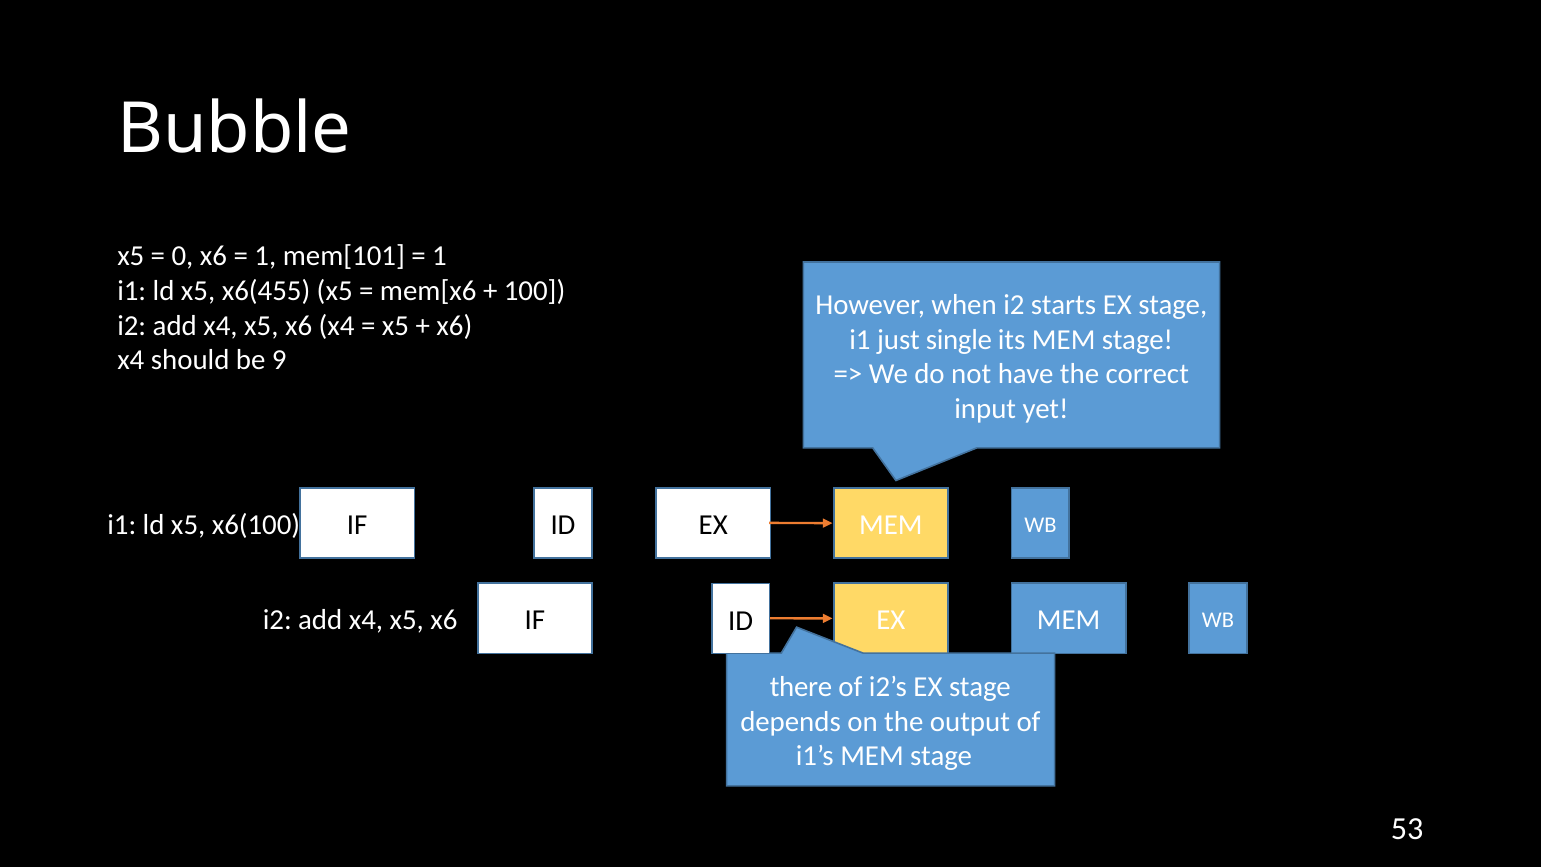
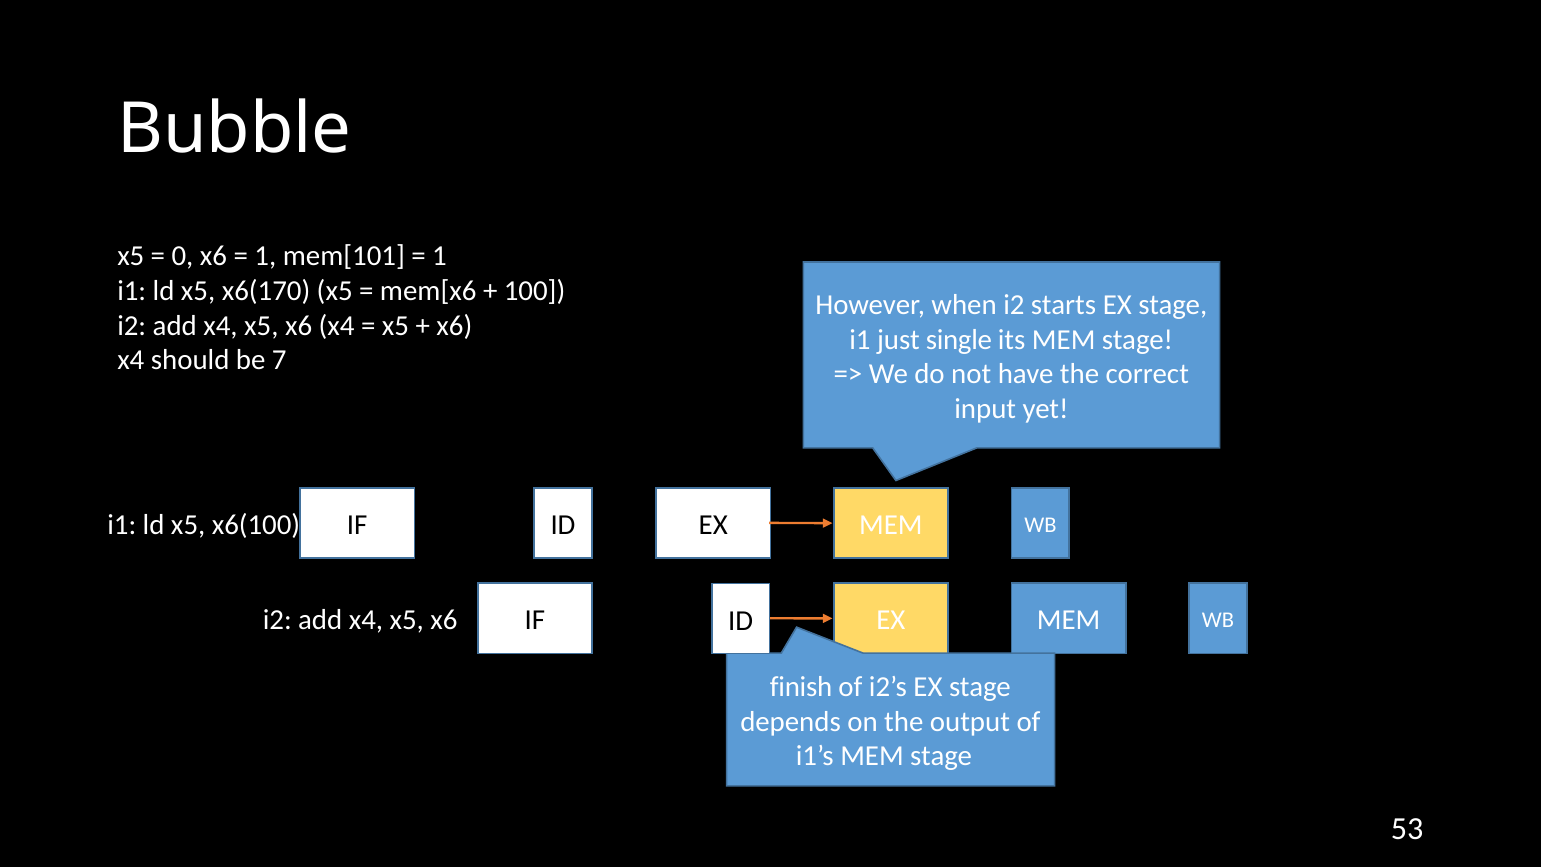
x6(455: x6(455 -> x6(170 (266, 291)
9: 9 -> 7 (279, 360)
there: there -> finish (801, 687)
